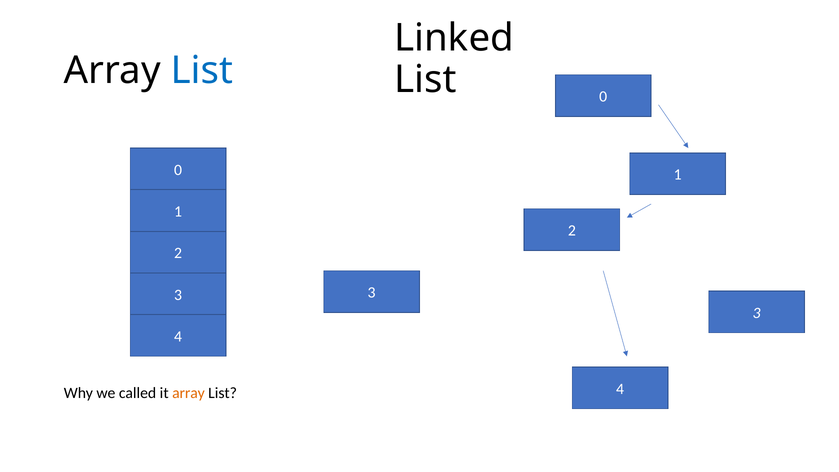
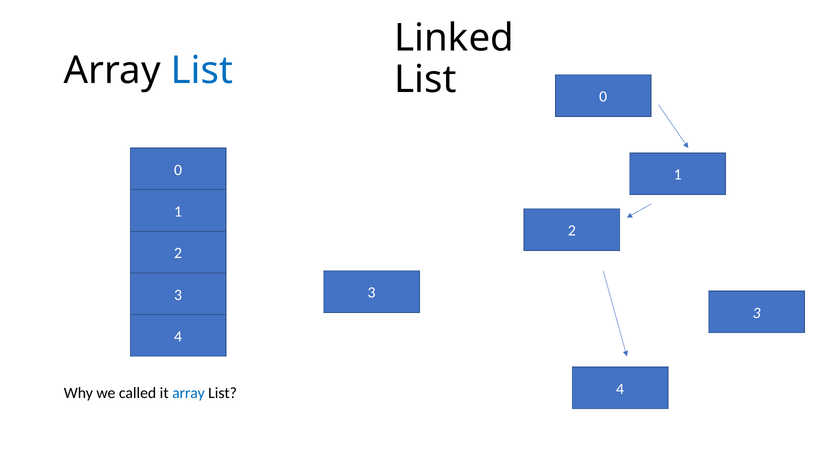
array colour: orange -> blue (188, 393)
